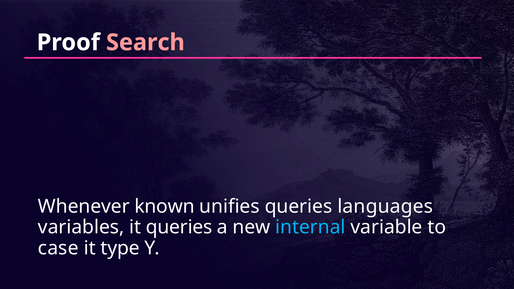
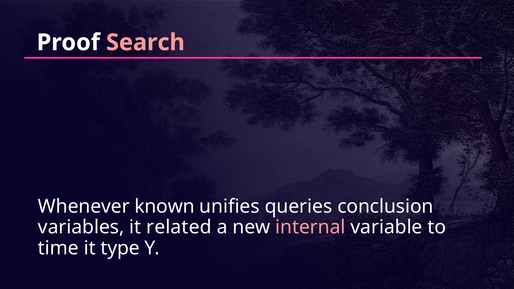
languages: languages -> conclusion (385, 207)
it queries: queries -> related (179, 227)
internal colour: light blue -> pink (310, 227)
case: case -> time (58, 248)
